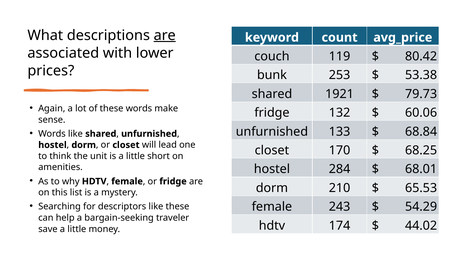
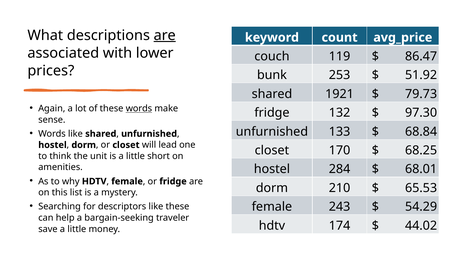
80.42: 80.42 -> 86.47 (421, 56)
53.38: 53.38 -> 51.92 (421, 75)
words underline: none -> present (139, 109)
60.06: 60.06 -> 97.30 (421, 113)
